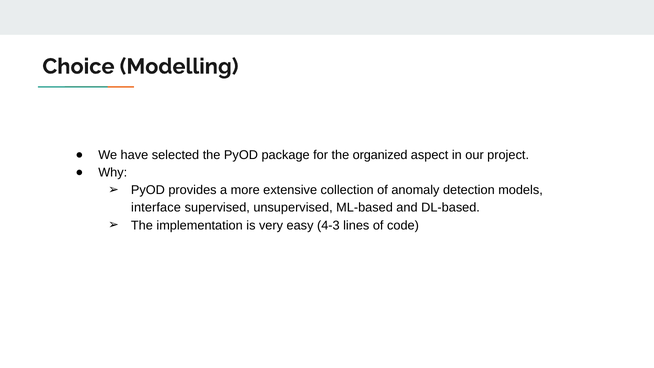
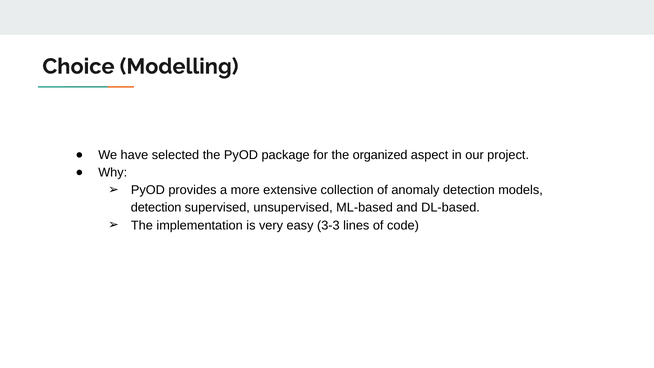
interface: interface -> detection (156, 208)
4-3: 4-3 -> 3-3 (328, 225)
